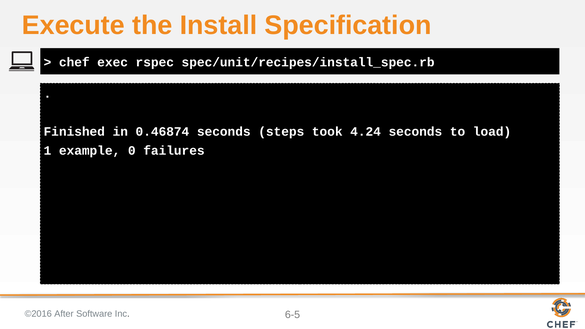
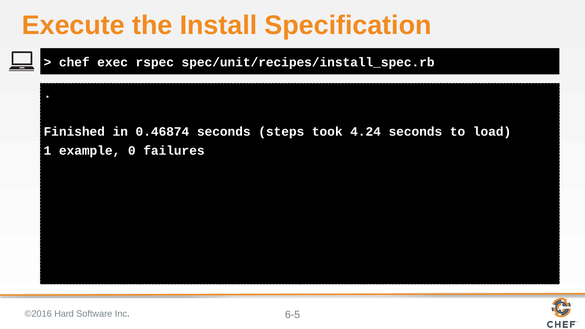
After: After -> Hard (64, 314)
